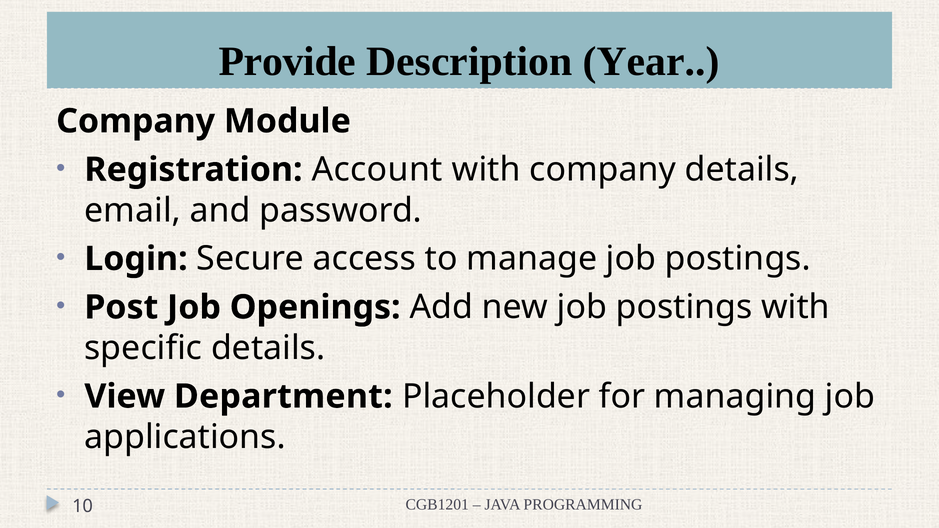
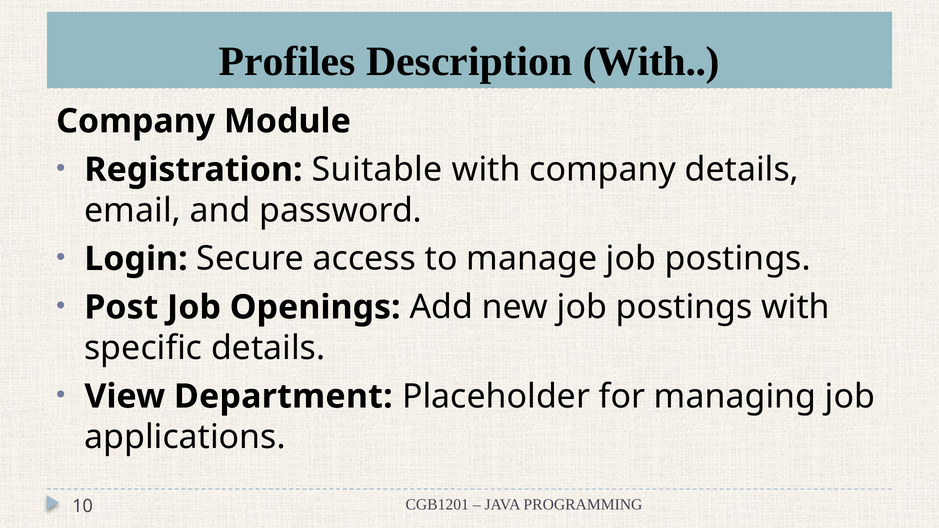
Provide: Provide -> Profiles (287, 61)
Description Year: Year -> With (651, 61)
Account: Account -> Suitable (377, 170)
